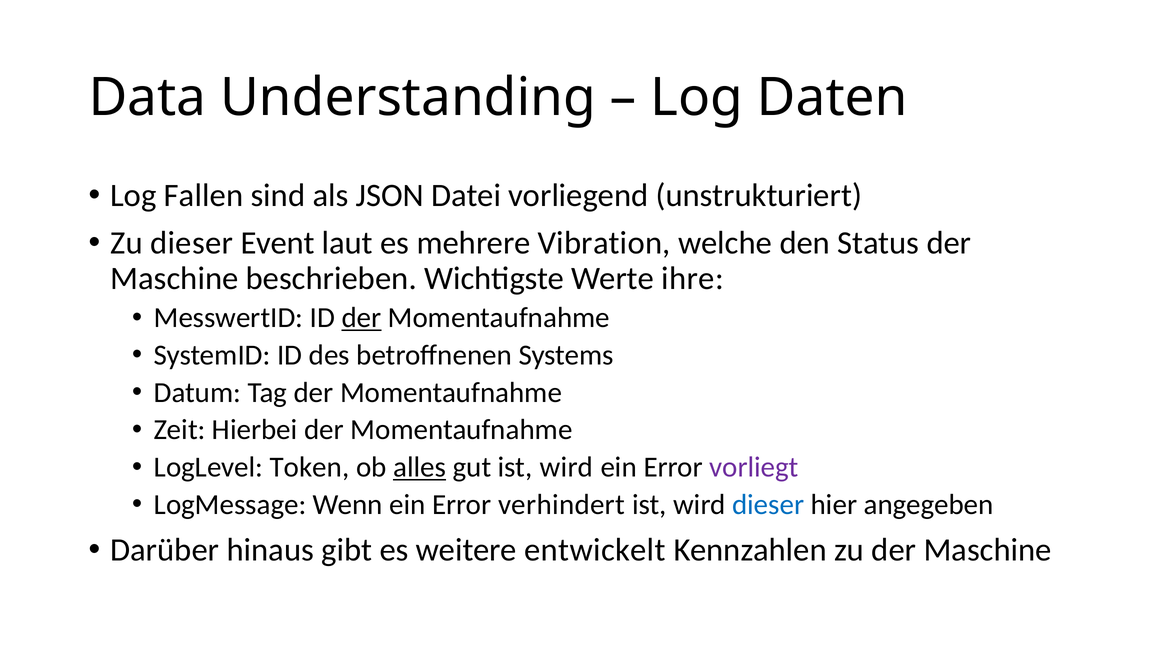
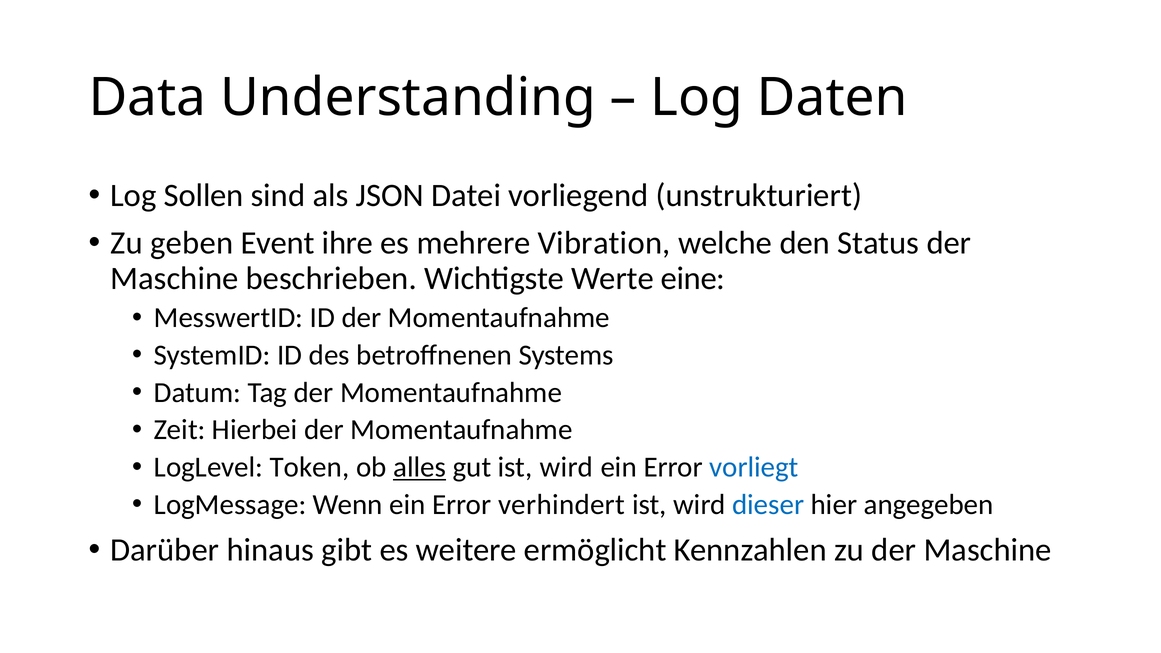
Fallen: Fallen -> Sollen (204, 196)
Zu dieser: dieser -> geben (192, 243)
laut: laut -> ihre (348, 243)
ihre: ihre -> eine (693, 278)
der underline: present -> none (361, 318)
vorliegt colour: purple -> blue (754, 467)
entwickelt: entwickelt -> ermöglicht (595, 550)
